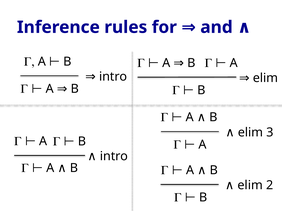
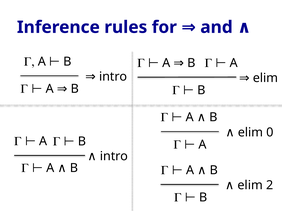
3: 3 -> 0 (270, 133)
